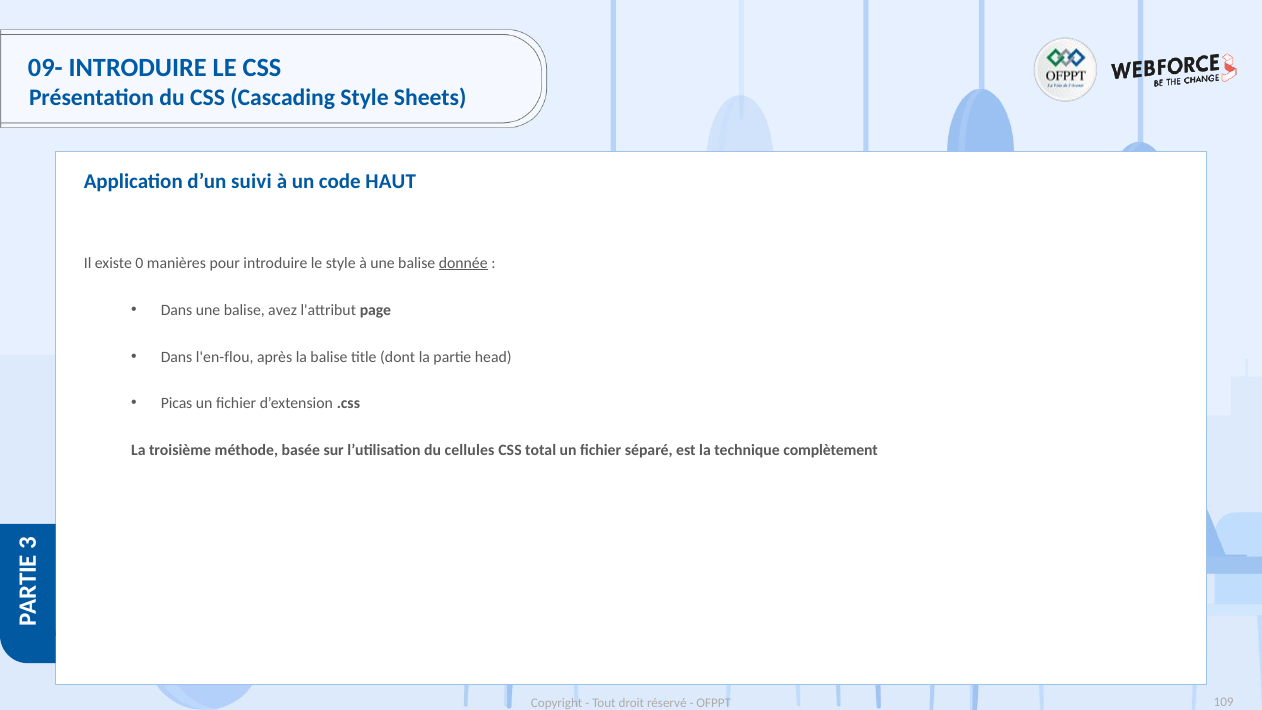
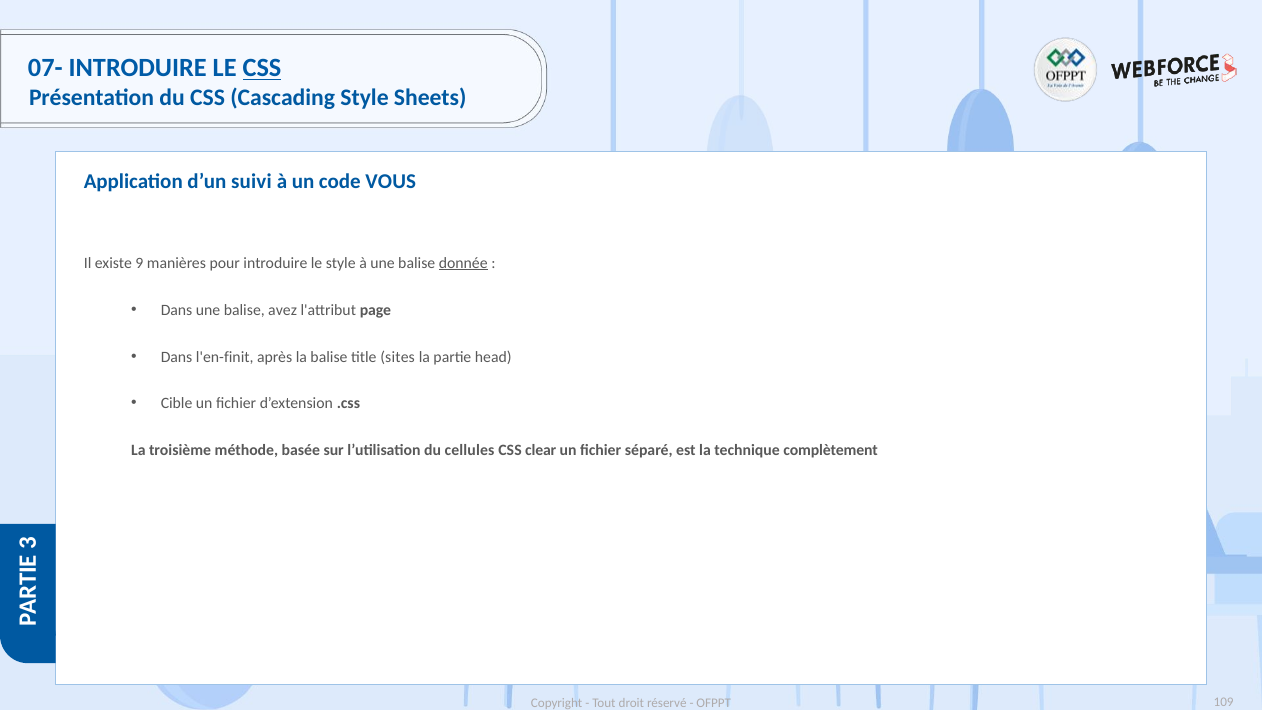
09-: 09- -> 07- (45, 68)
CSS underline: none -> present (262, 68)
HAUT: HAUT -> VOUS (391, 182)
0: 0 -> 9 (139, 263)
l'en-flou: l'en-flou -> l'en-finit (225, 357)
dont: dont -> sites (398, 357)
Picas: Picas -> Cible (177, 404)
total: total -> clear (541, 450)
